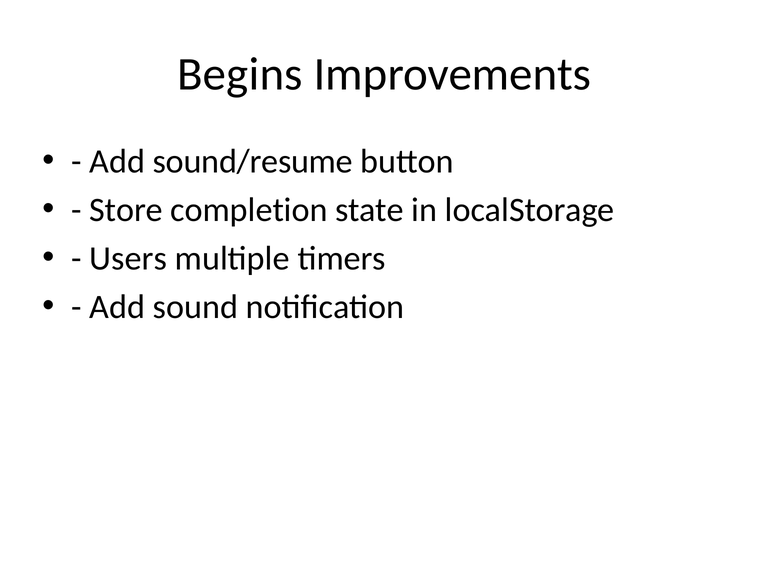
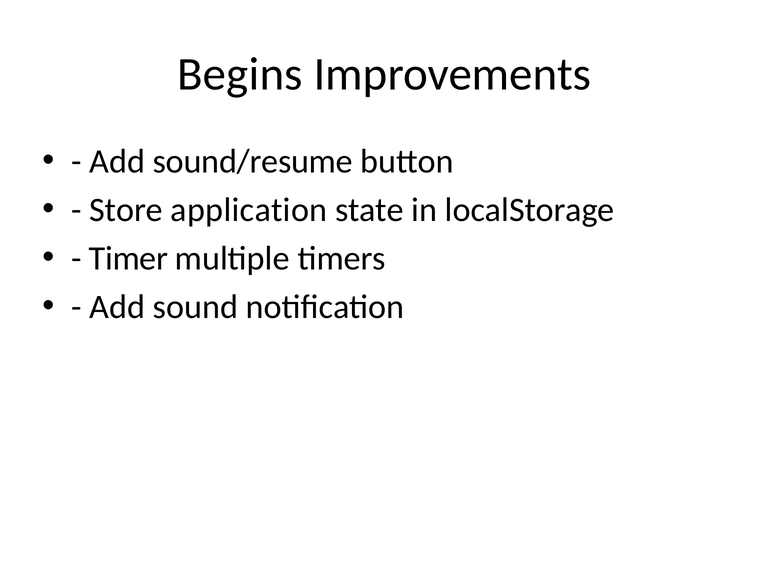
completion: completion -> application (249, 210)
Users: Users -> Timer (128, 258)
